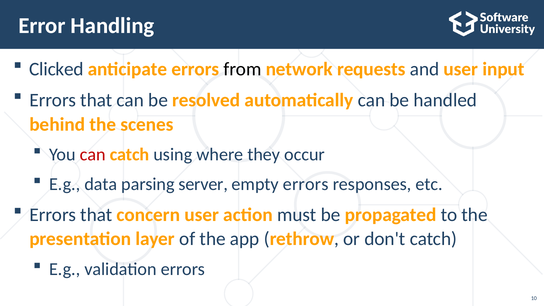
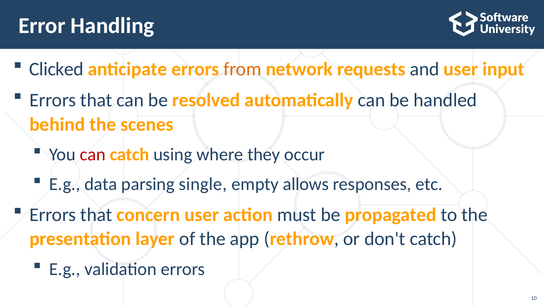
from colour: black -> orange (243, 69)
server: server -> single (203, 184)
empty errors: errors -> allows (306, 184)
